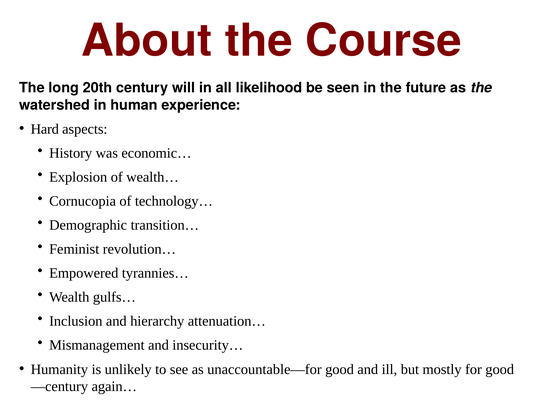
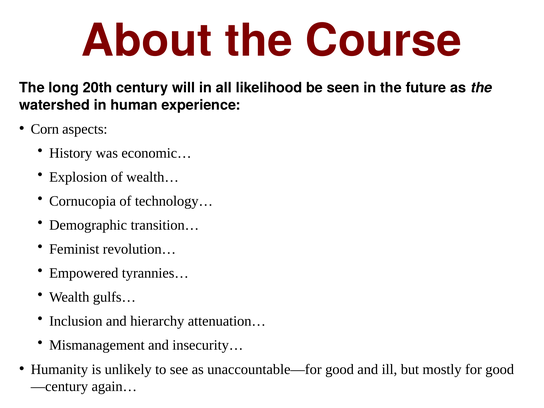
Hard: Hard -> Corn (45, 129)
